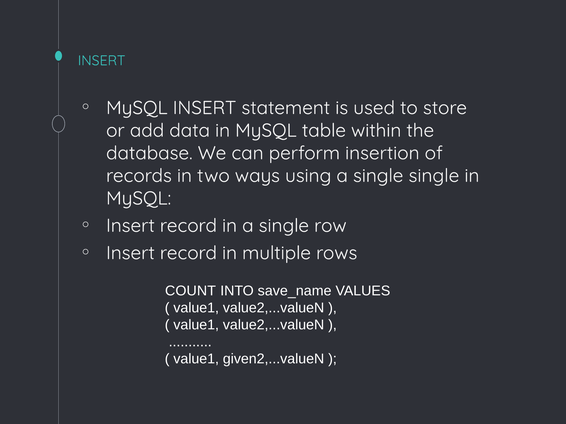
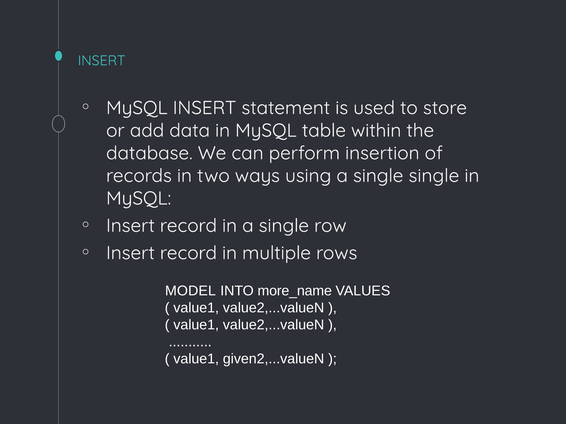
COUNT: COUNT -> MODEL (190, 291)
save_name: save_name -> more_name (295, 291)
